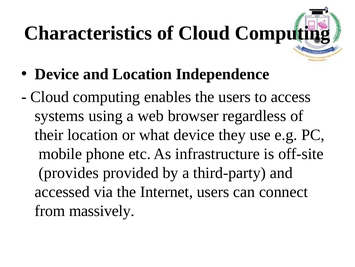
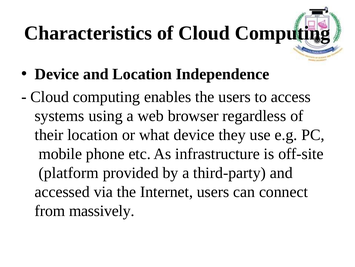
provides: provides -> platform (69, 172)
